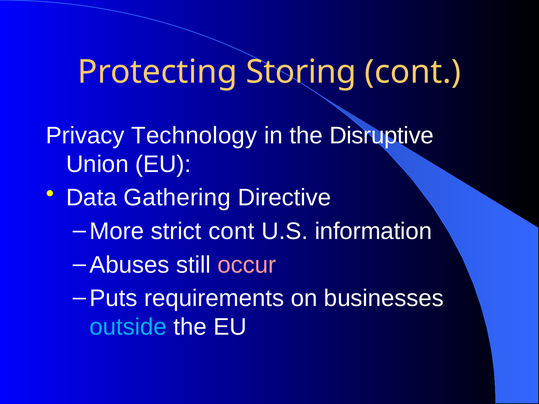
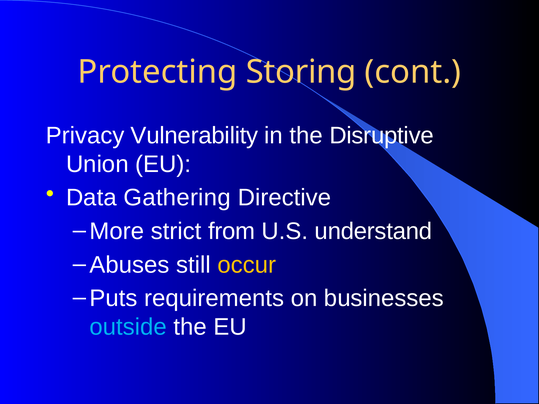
Technology: Technology -> Vulnerability (194, 136)
strict cont: cont -> from (232, 231)
information: information -> understand (373, 231)
occur colour: pink -> yellow (247, 265)
